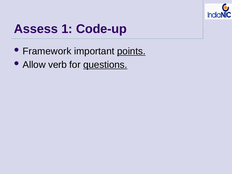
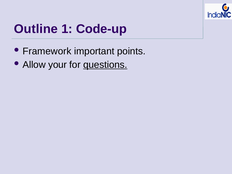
Assess: Assess -> Outline (36, 29)
points underline: present -> none (131, 51)
verb: verb -> your (58, 65)
